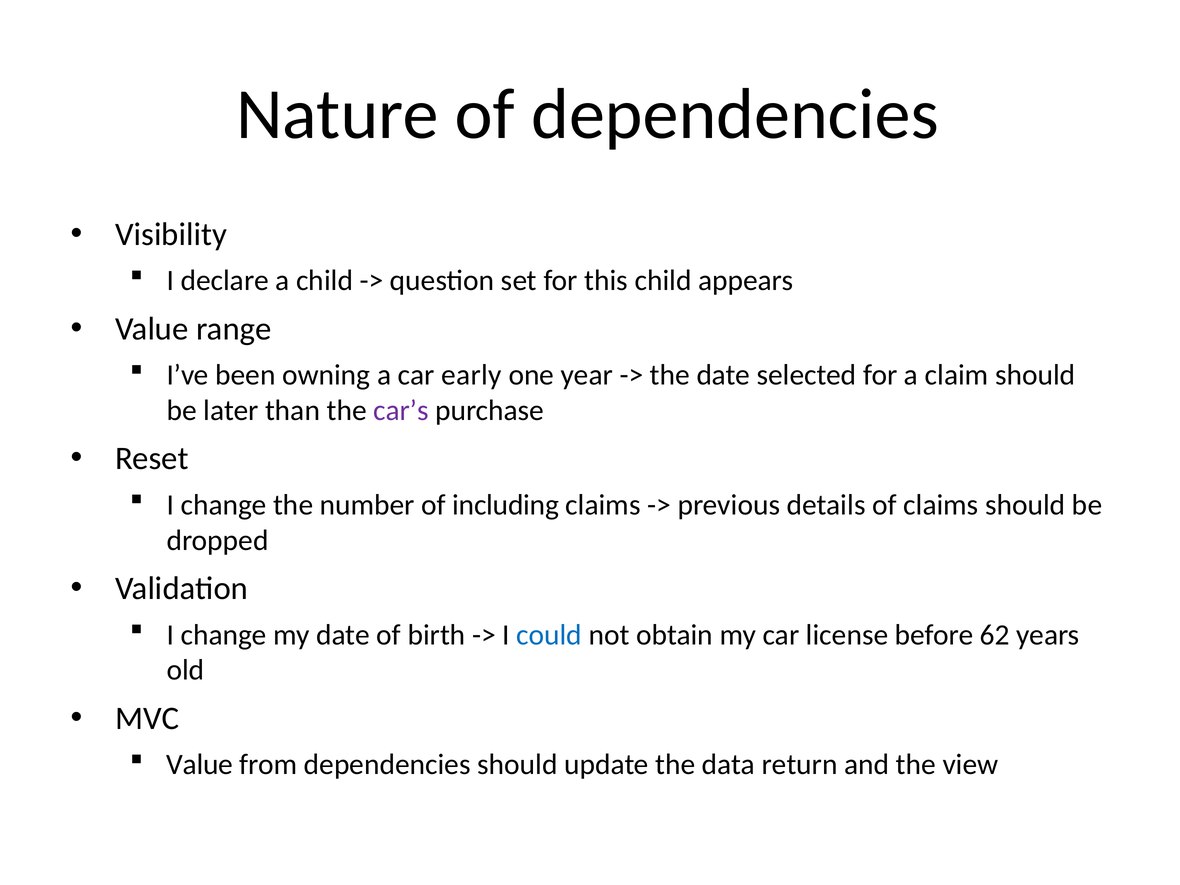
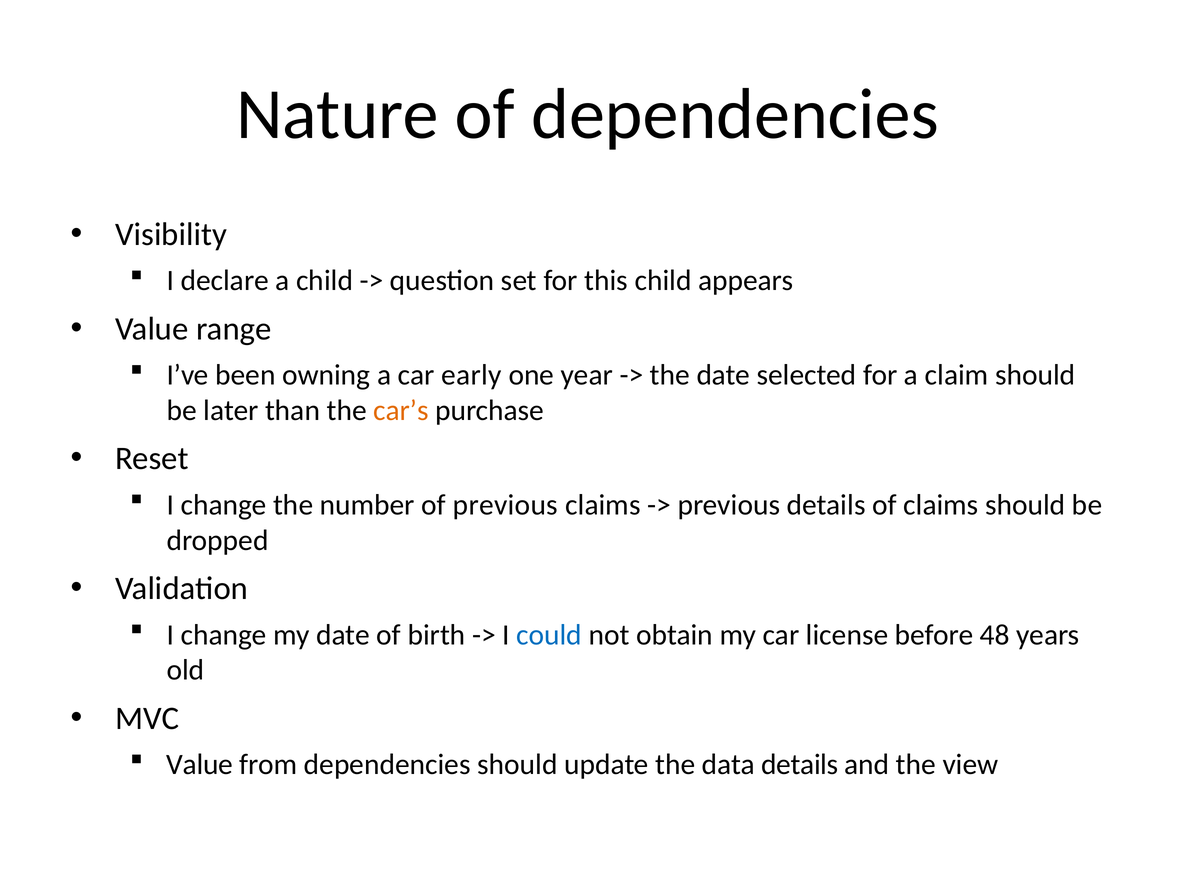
car’s colour: purple -> orange (401, 411)
of including: including -> previous (505, 505)
62: 62 -> 48 (995, 635)
data return: return -> details (800, 765)
